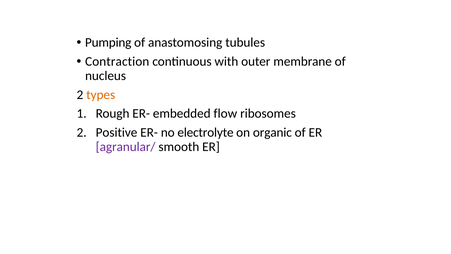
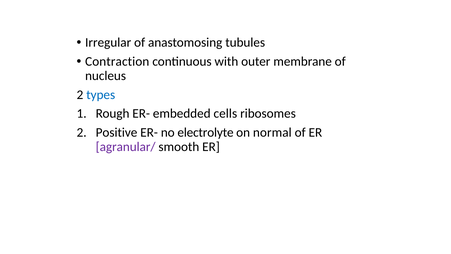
Pumping: Pumping -> Irregular (108, 43)
types colour: orange -> blue (101, 95)
flow: flow -> cells (225, 113)
organic: organic -> normal (272, 132)
